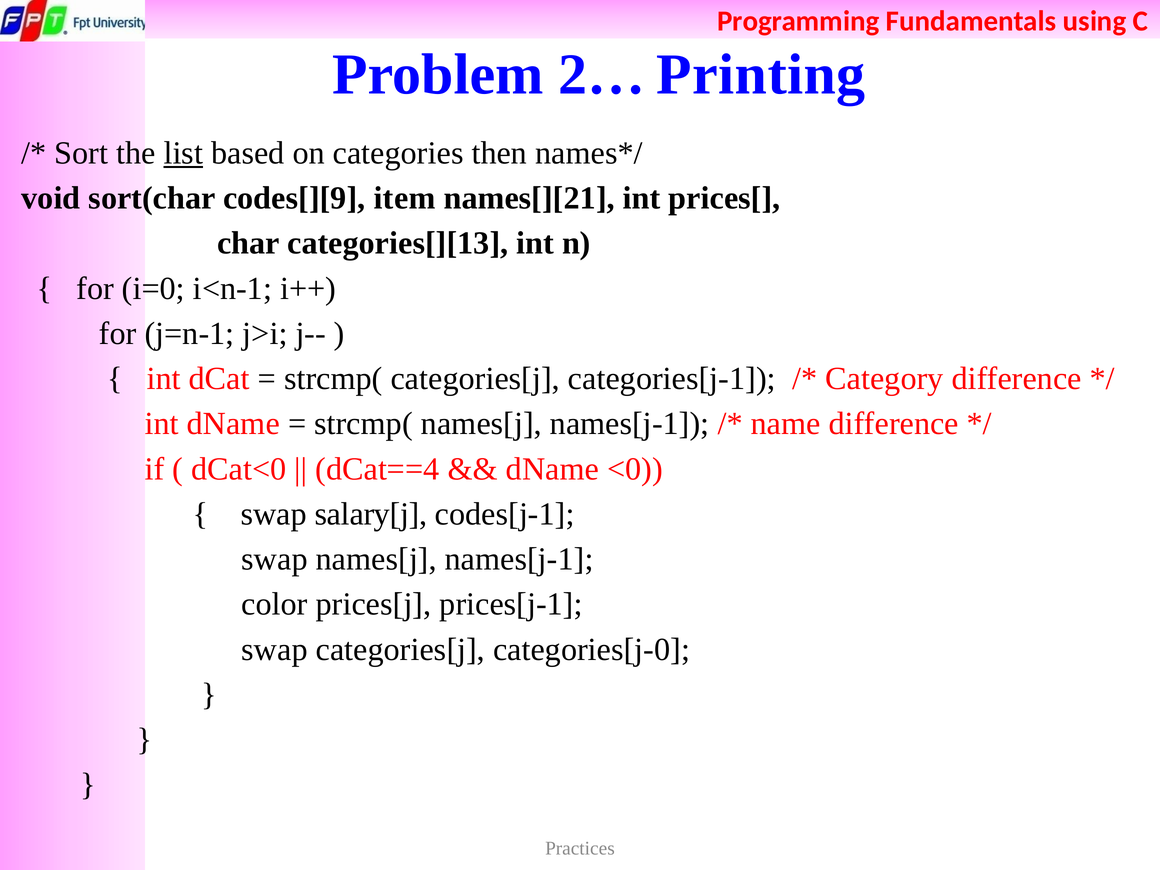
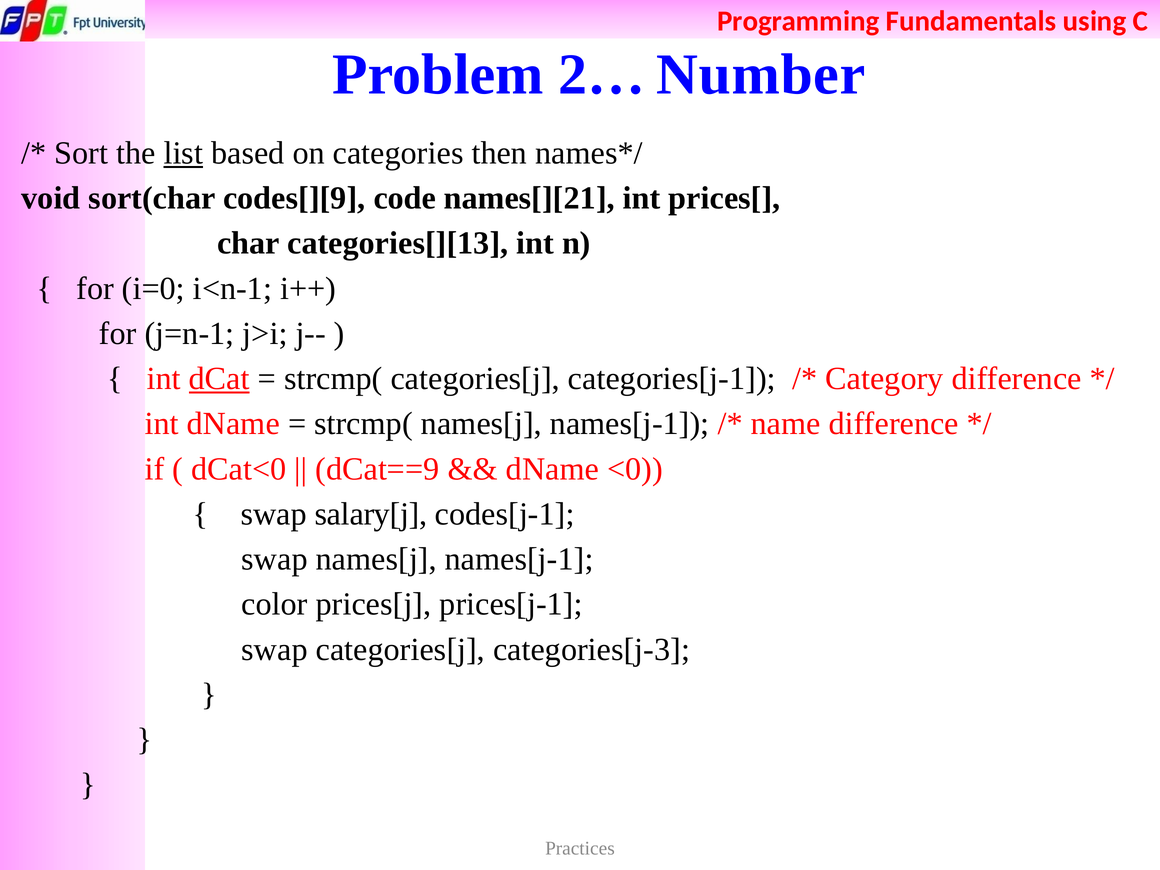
Printing: Printing -> Number (761, 75)
item: item -> code (405, 198)
dCat underline: none -> present (219, 379)
dCat==4: dCat==4 -> dCat==9 (377, 469)
categories[j-0: categories[j-0 -> categories[j-3 (592, 649)
